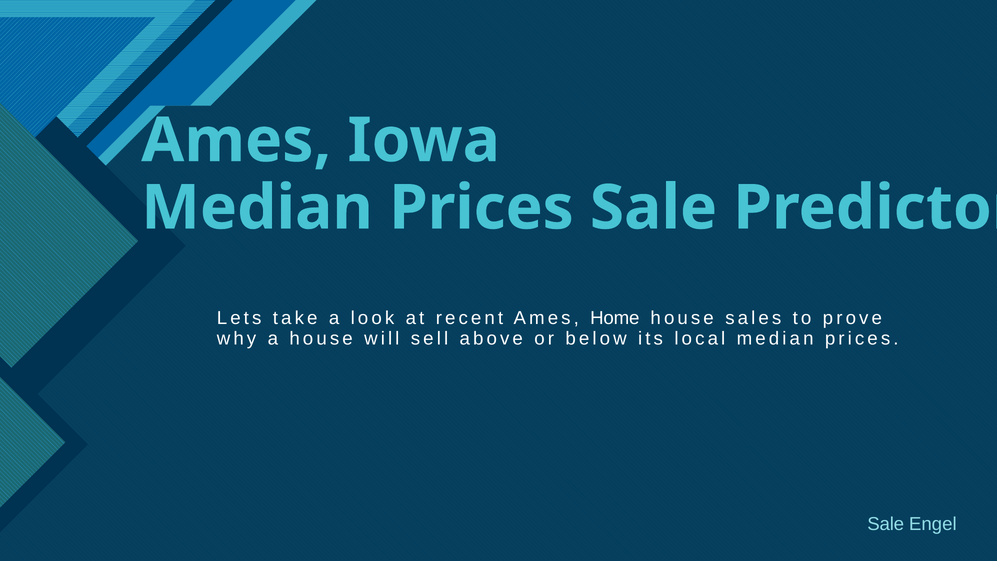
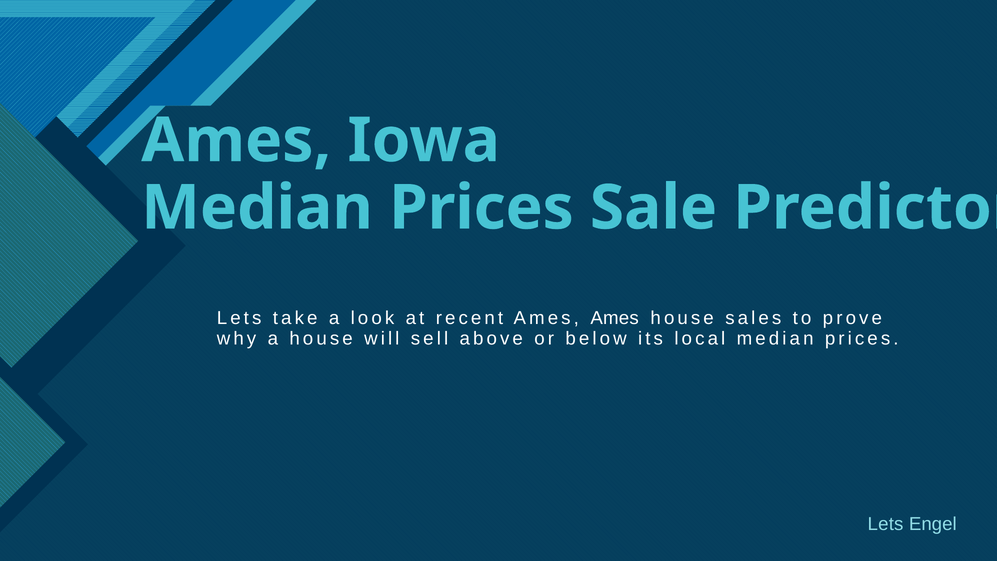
Ames Home: Home -> Ames (615, 318)
Sale: Sale -> Lets (886, 524)
